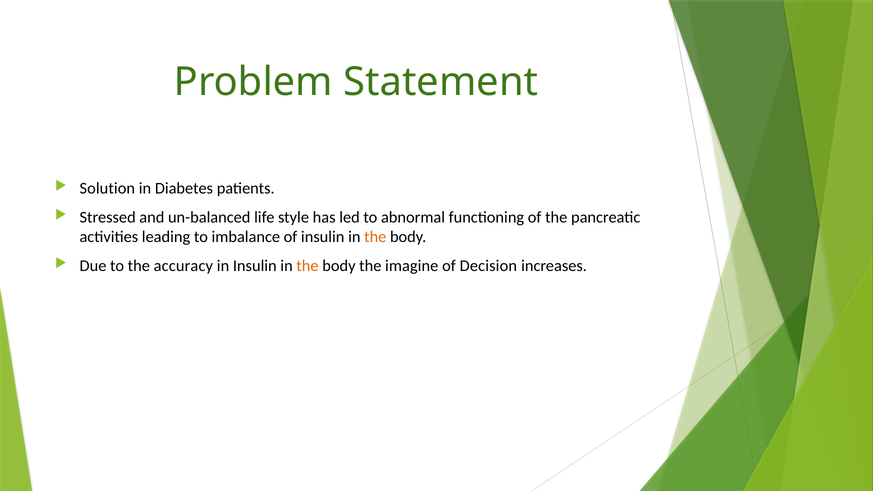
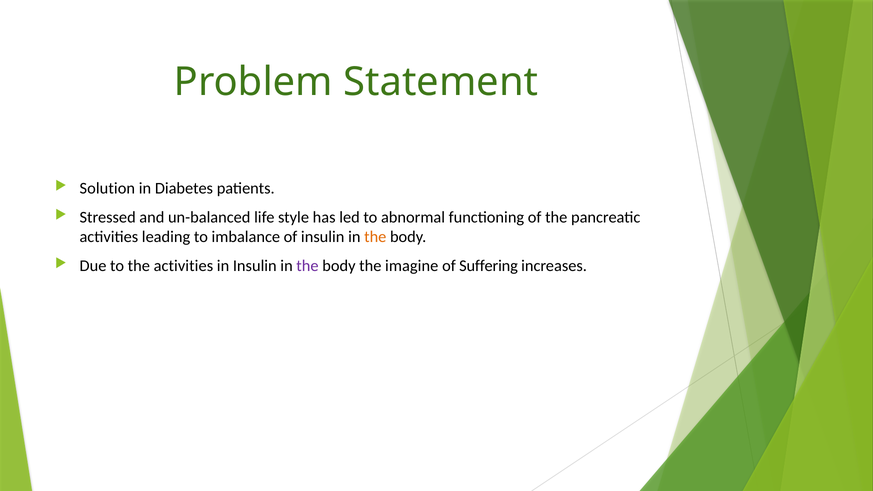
the accuracy: accuracy -> activities (183, 266)
the colour: orange -> purple (307, 266)
Decision: Decision -> Suffering (489, 266)
